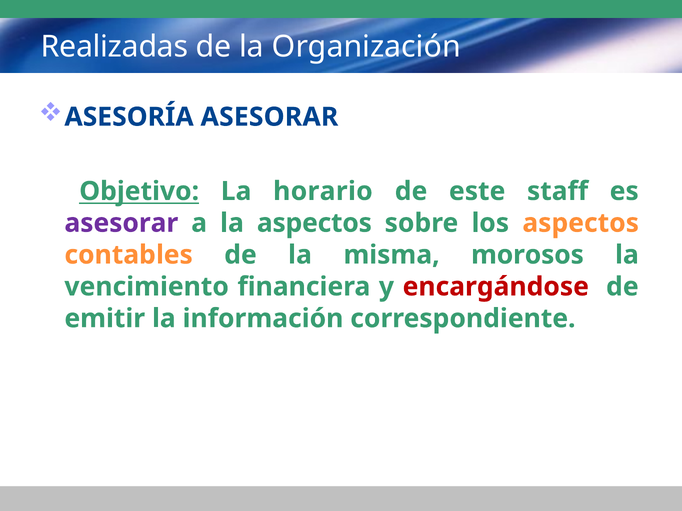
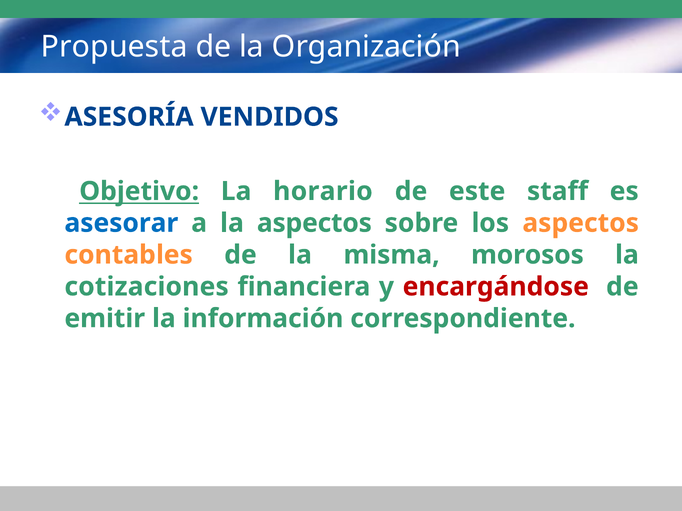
Realizadas: Realizadas -> Propuesta (114, 47)
ASESORÍA ASESORAR: ASESORAR -> VENDIDOS (270, 117)
asesorar colour: purple -> blue (121, 223)
vencimiento: vencimiento -> cotizaciones (147, 287)
